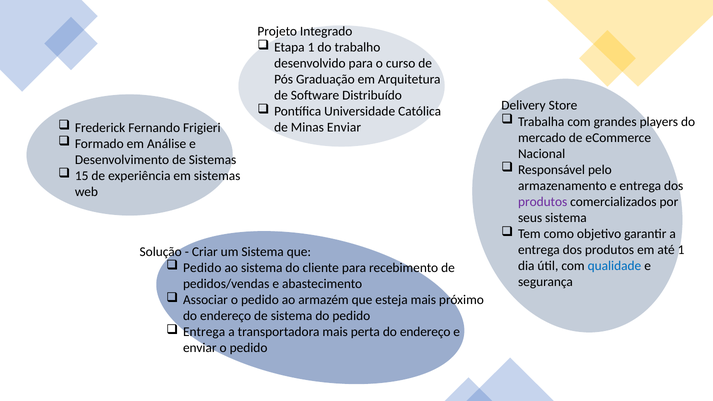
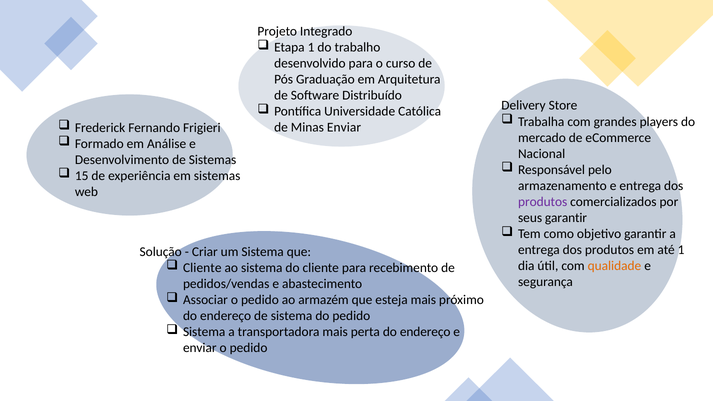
seus sistema: sistema -> garantir (566, 218)
qualidade colour: blue -> orange (614, 266)
Pedido: Pedido -> Cliente (202, 268)
Entrega: Entrega -> Sistema (204, 332)
